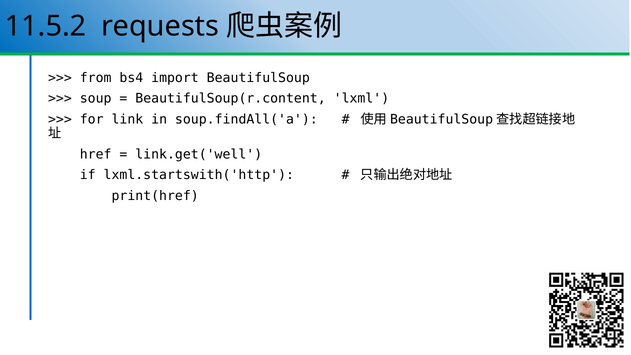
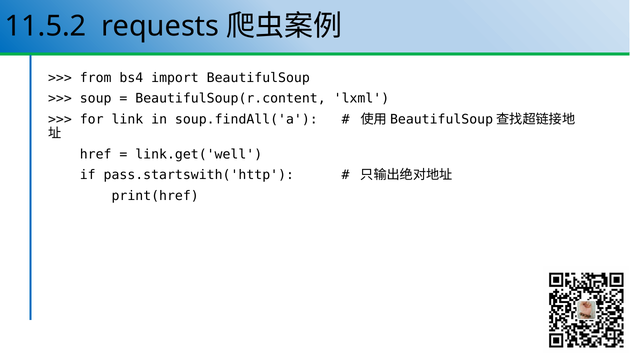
lxml.startswith('http: lxml.startswith('http -> pass.startswith('http (199, 175)
